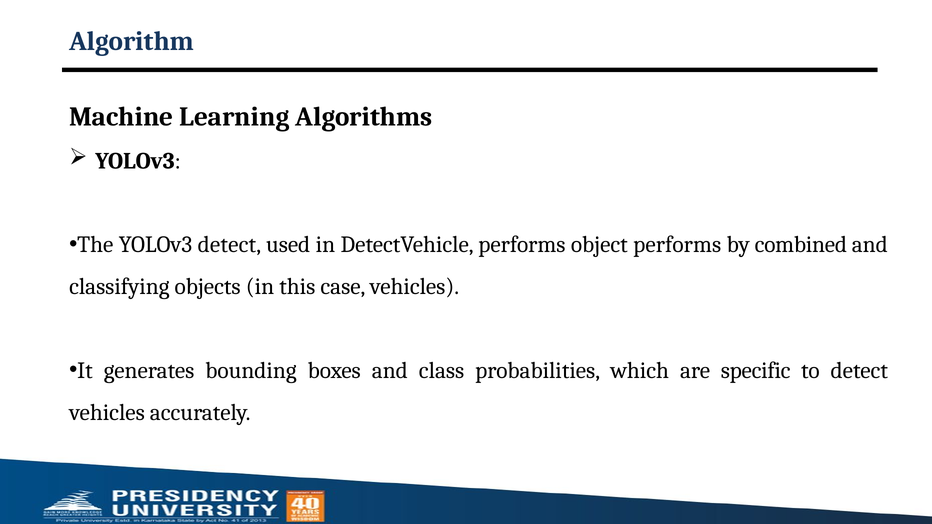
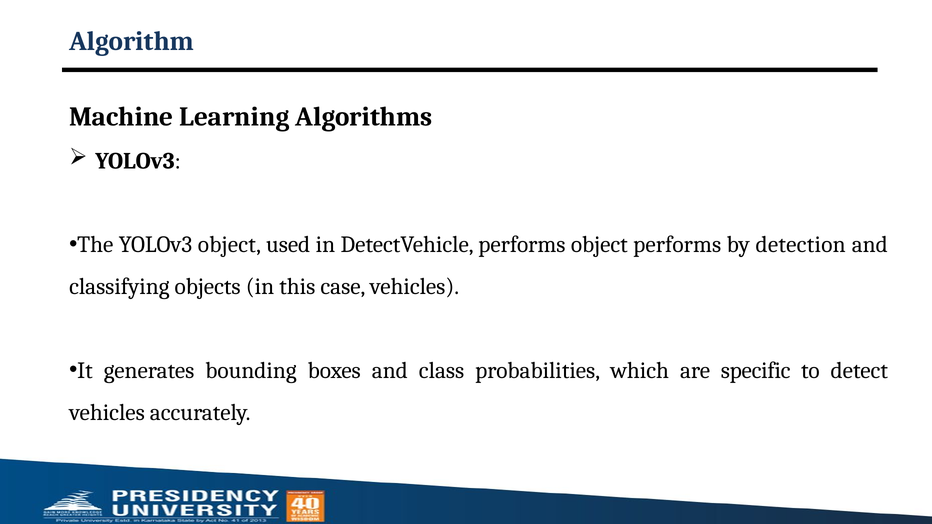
YOLOv3 detect: detect -> object (229, 245)
combined: combined -> detection (801, 245)
